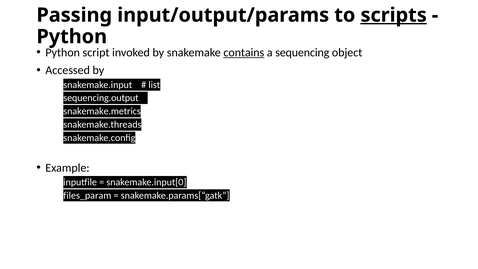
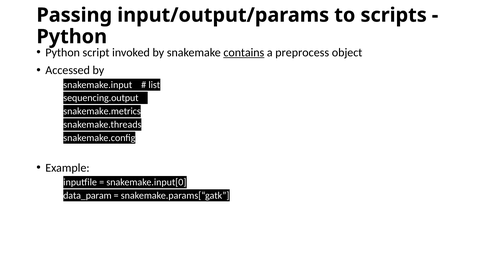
scripts underline: present -> none (394, 15)
sequencing: sequencing -> preprocess (302, 52)
files_param: files_param -> data_param (87, 195)
